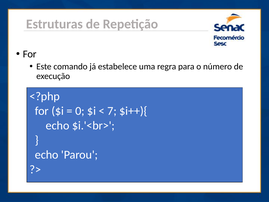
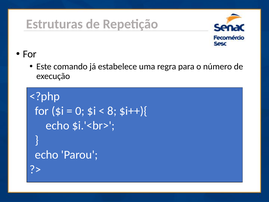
7: 7 -> 8 (112, 111)
